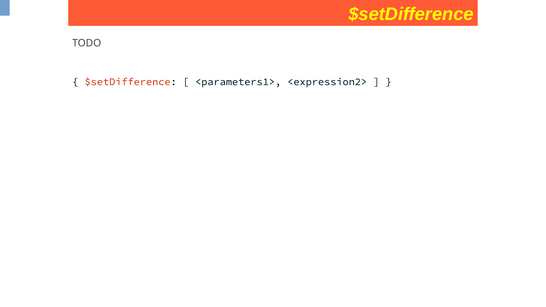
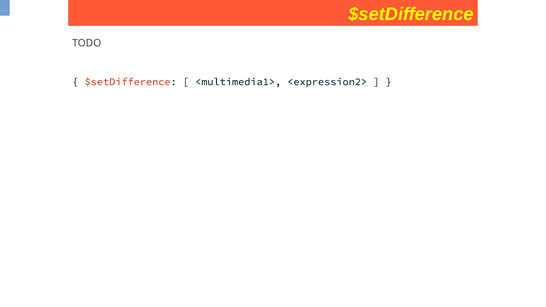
<parameters1>: <parameters1> -> <multimedia1> (238, 82)
